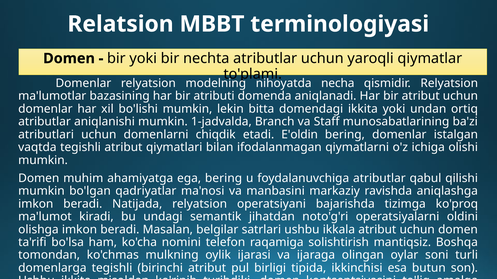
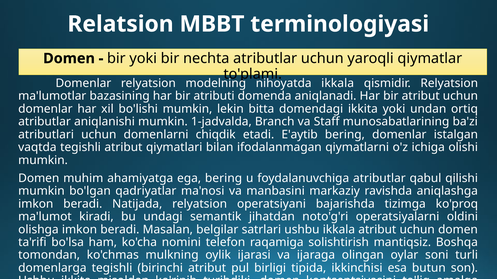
nihoyatda necha: necha -> ikkala (338, 83)
E'oldin: E'oldin -> E'aytib (300, 135)
